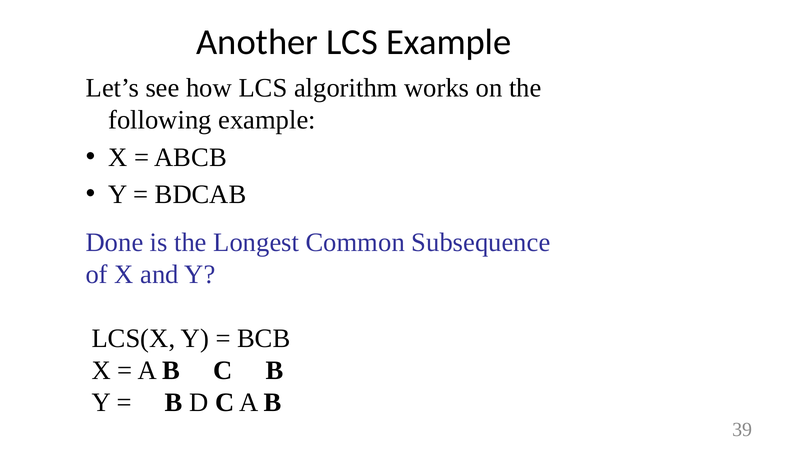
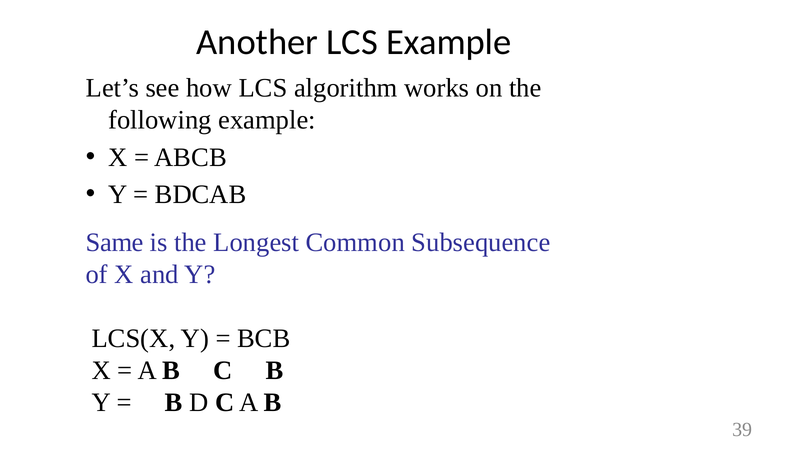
Done: Done -> Same (115, 242)
